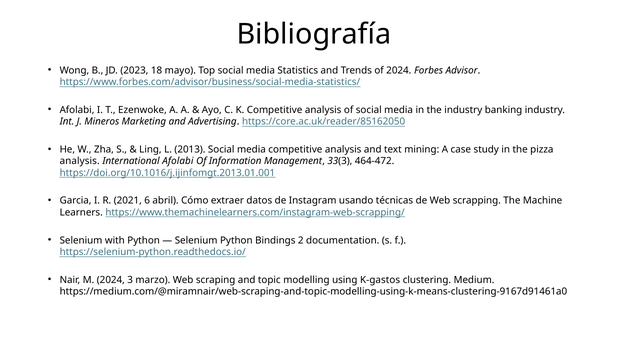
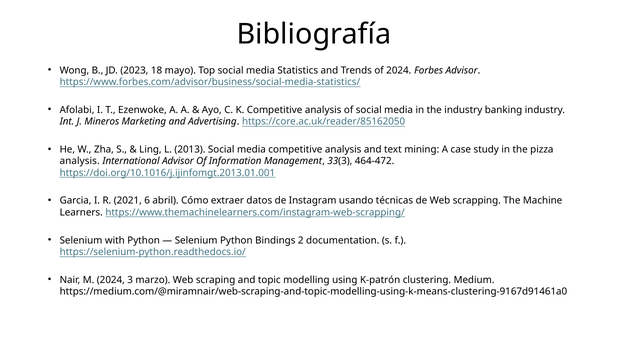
International Afolabi: Afolabi -> Advisor (178, 161)
K-gastos: K-gastos -> K-patrón (380, 280)
